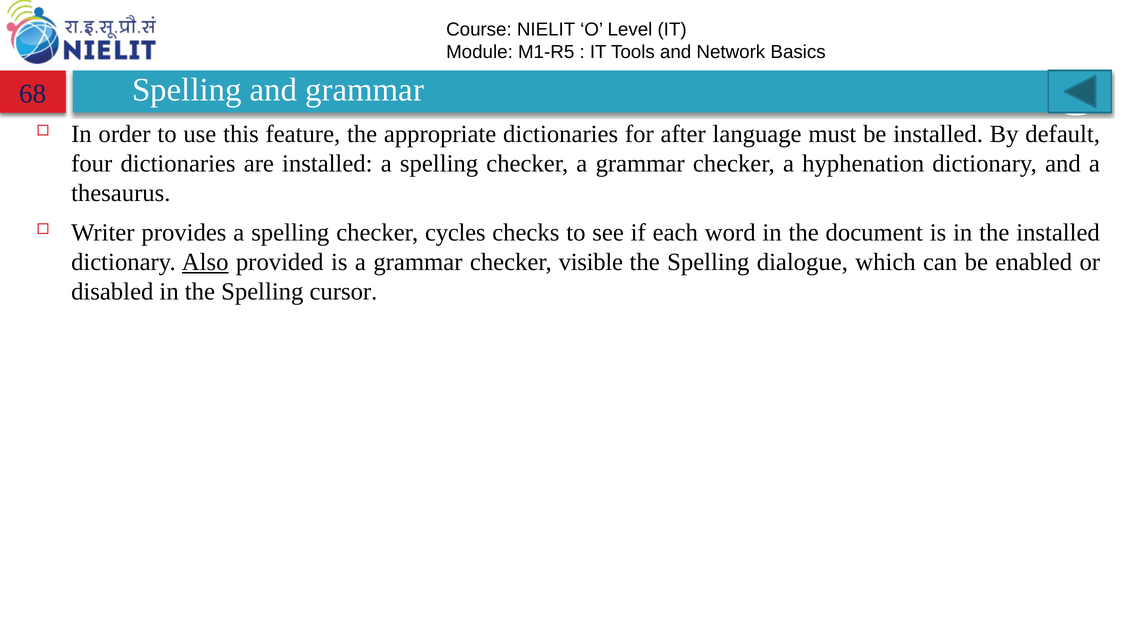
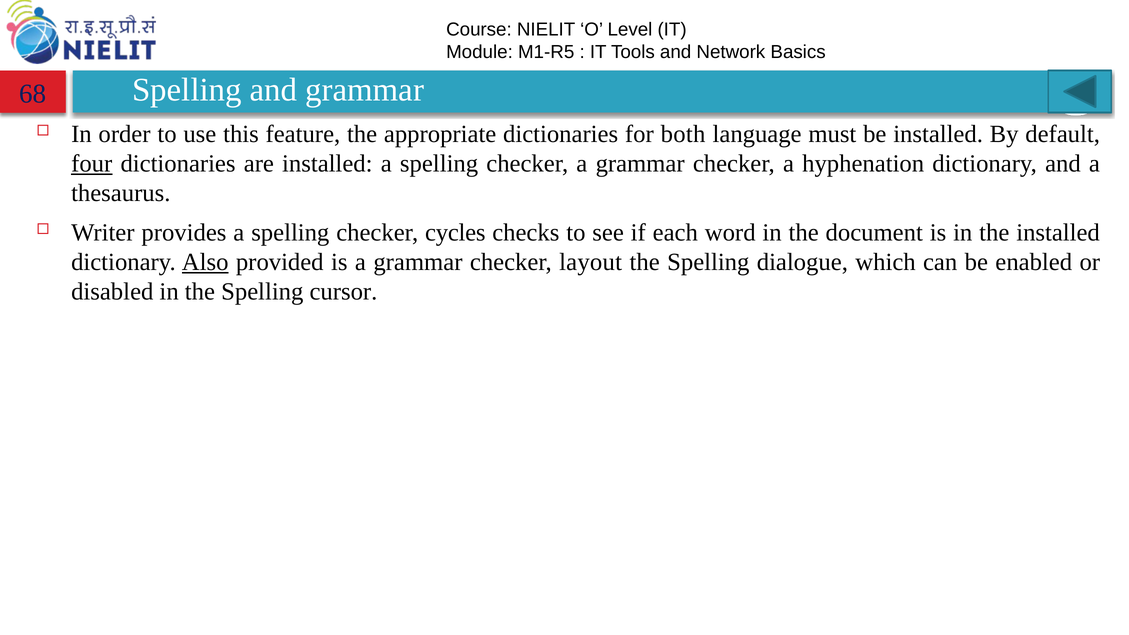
after: after -> both (683, 134)
four underline: none -> present (92, 164)
visible: visible -> layout (591, 262)
